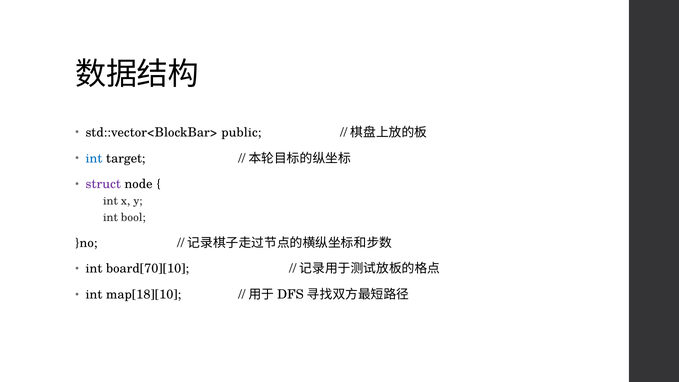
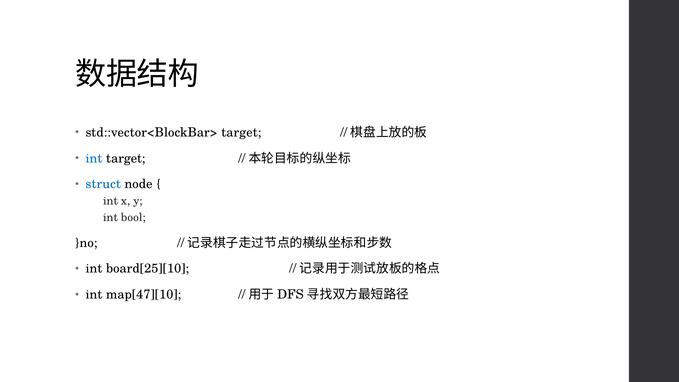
std::vector<BlockBar> public: public -> target (241, 132)
struct colour: purple -> blue (103, 184)
board[70][10: board[70][10 -> board[25][10 (148, 269)
map[18][10: map[18][10 -> map[47][10 (144, 295)
